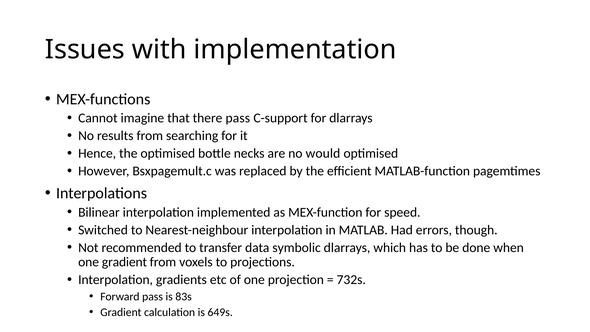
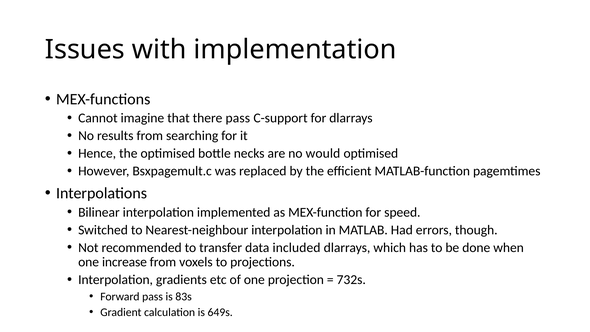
symbolic: symbolic -> included (296, 247)
one gradient: gradient -> increase (124, 262)
